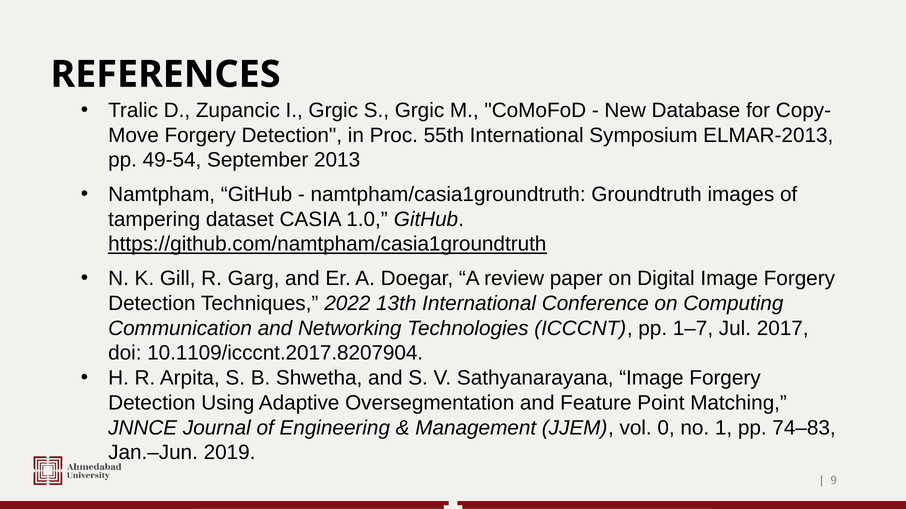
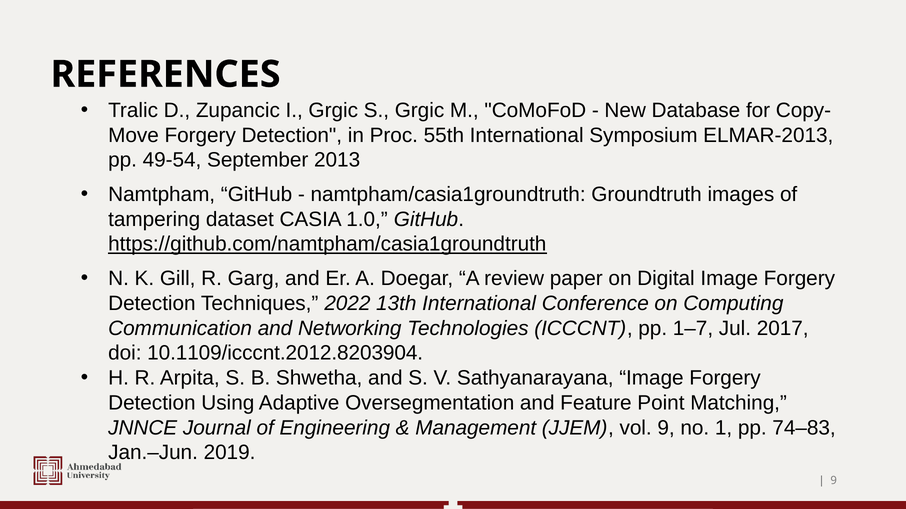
10.1109/icccnt.2017.8207904: 10.1109/icccnt.2017.8207904 -> 10.1109/icccnt.2012.8203904 (285, 353)
vol 0: 0 -> 9 (666, 428)
